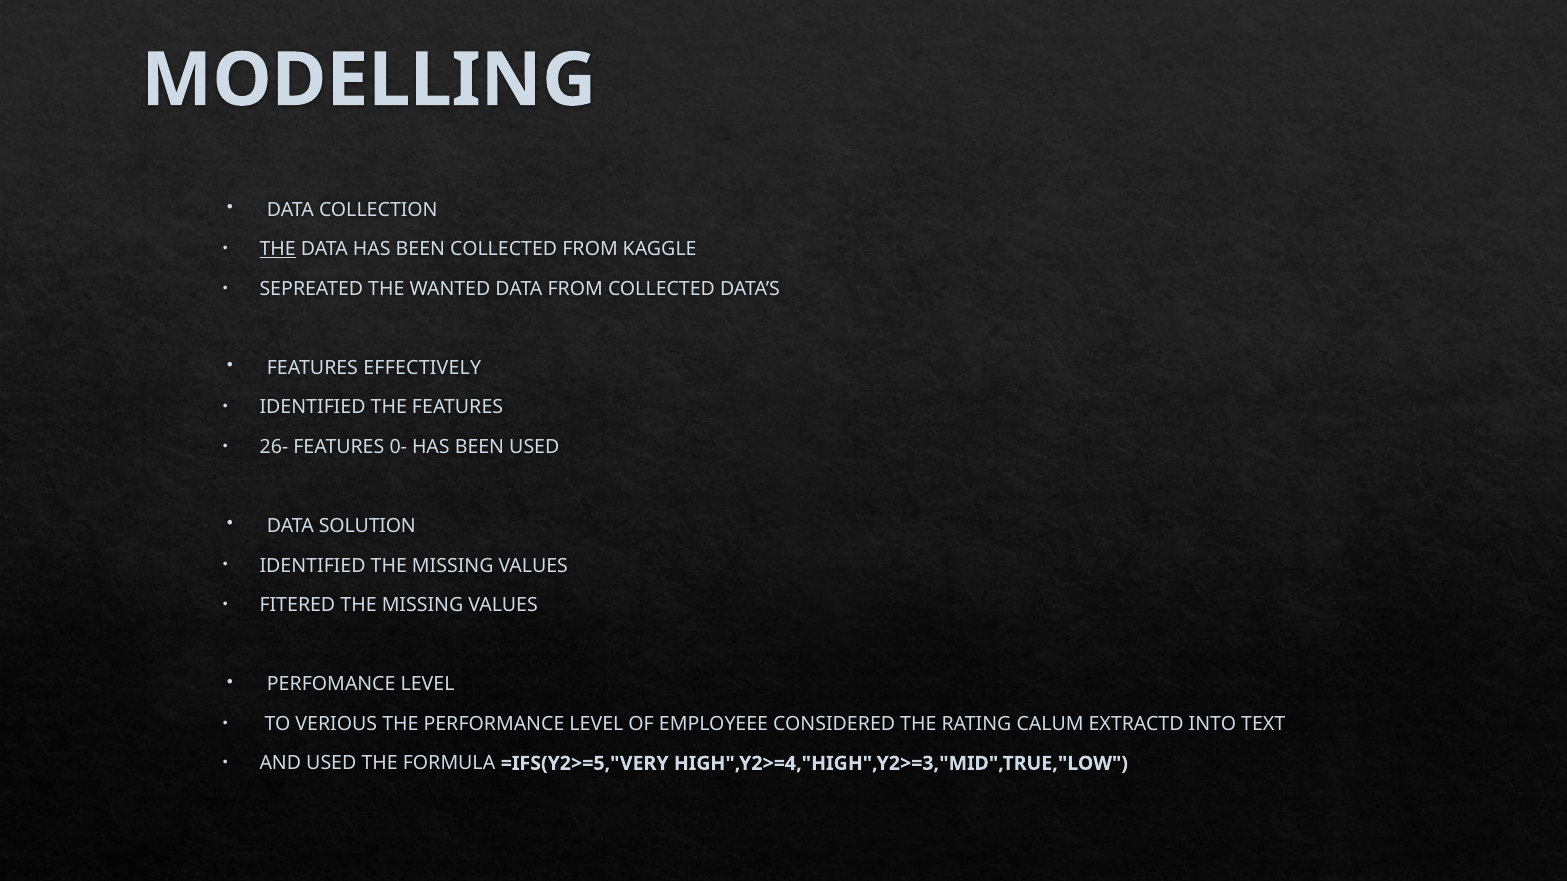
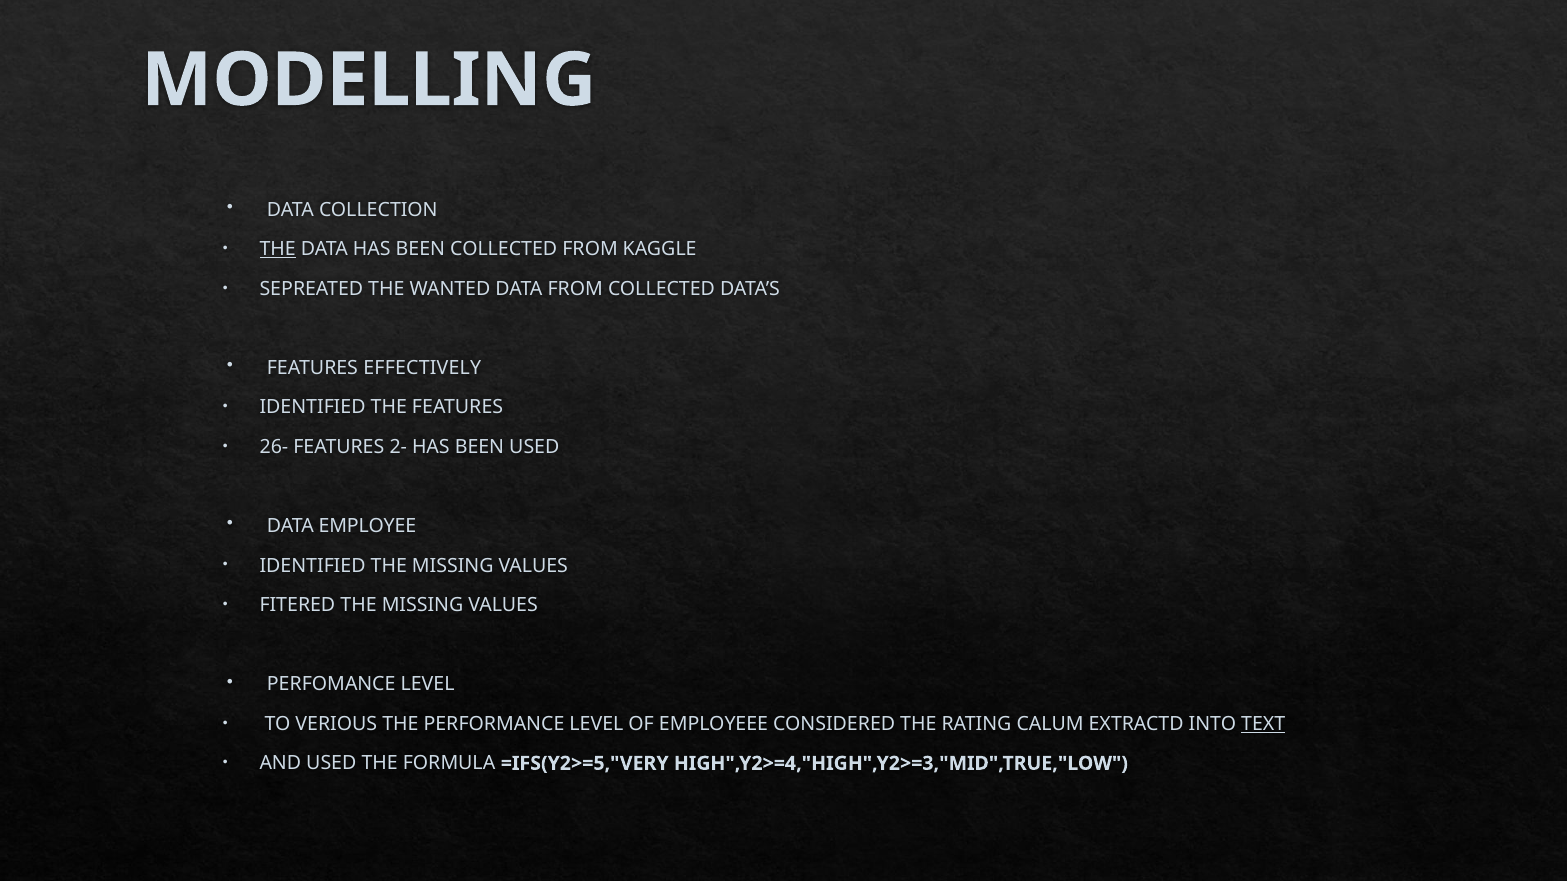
0-: 0- -> 2- (398, 447)
SOLUTION: SOLUTION -> EMPLOYEE (367, 526)
TEXT underline: none -> present (1263, 724)
